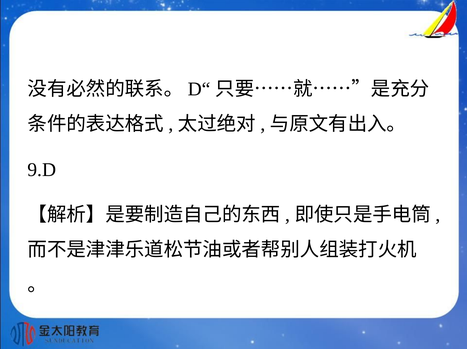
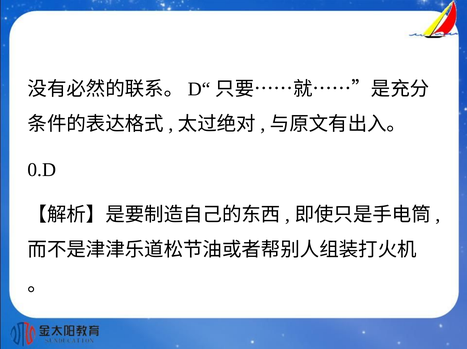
9.D: 9.D -> 0.D (42, 170)
